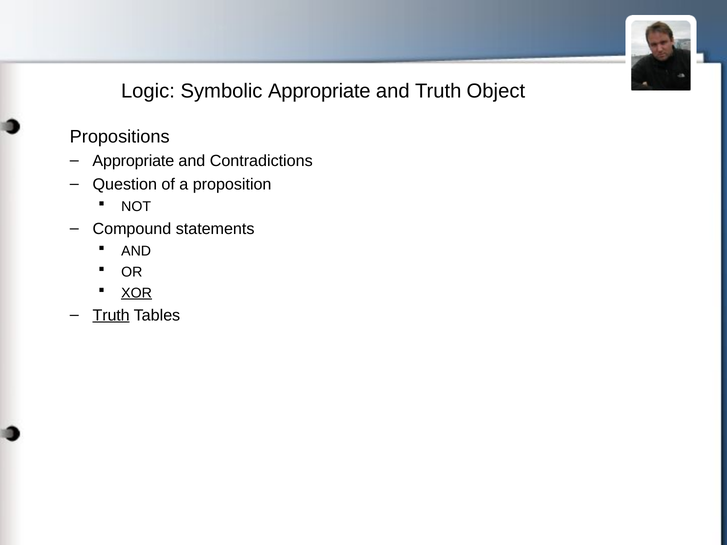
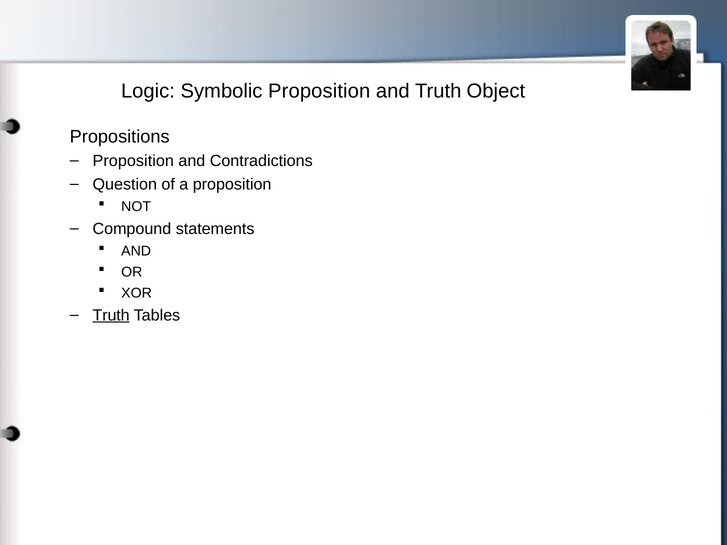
Symbolic Appropriate: Appropriate -> Proposition (319, 91)
Appropriate: Appropriate -> Proposition (133, 161)
XOR underline: present -> none (137, 293)
